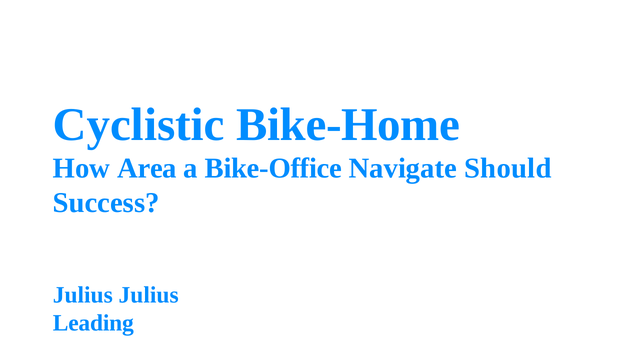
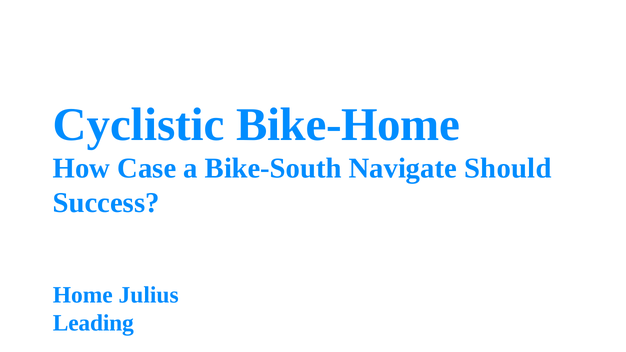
Area: Area -> Case (147, 168)
Bike-Office: Bike-Office -> Bike-South (273, 168)
Julius: Julius -> Home (83, 295)
